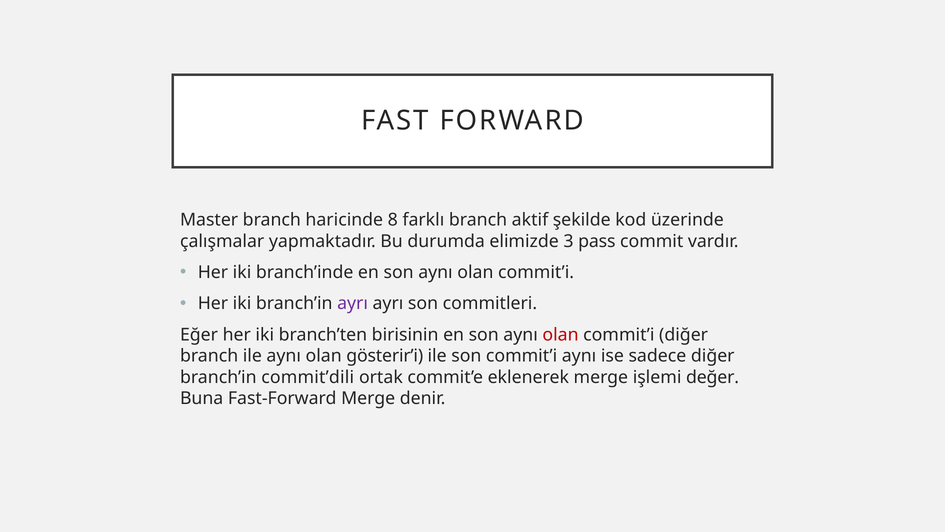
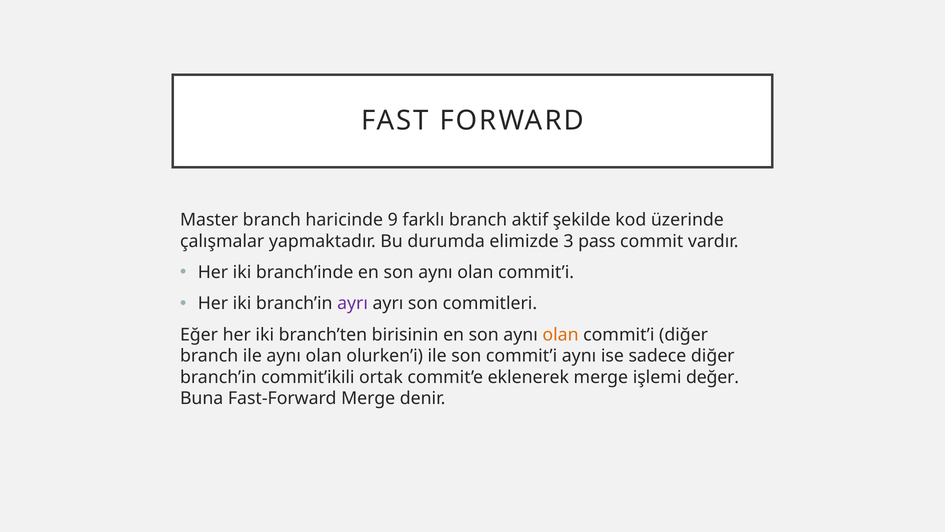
8: 8 -> 9 (393, 220)
olan colour: red -> orange (561, 334)
gösterir’i: gösterir’i -> olurken’i (385, 356)
commit’dili: commit’dili -> commit’ikili (308, 377)
